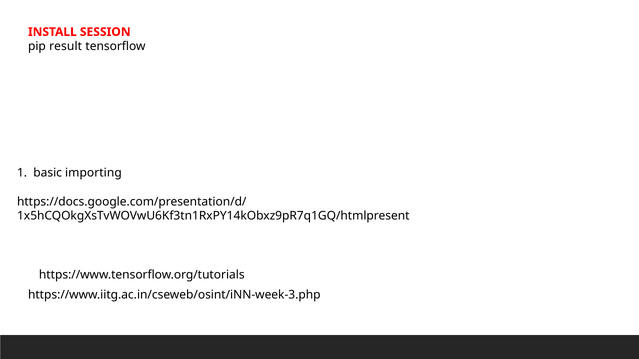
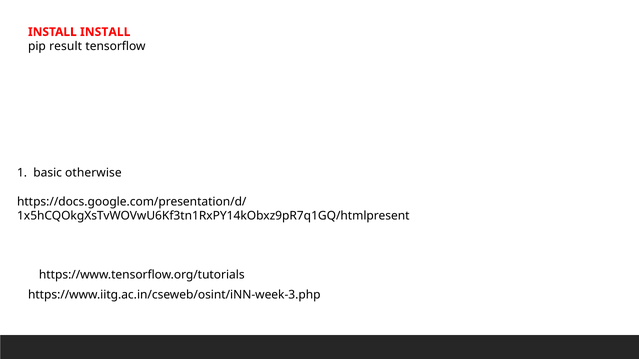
INSTALL SESSION: SESSION -> INSTALL (105, 32)
importing: importing -> otherwise (93, 173)
